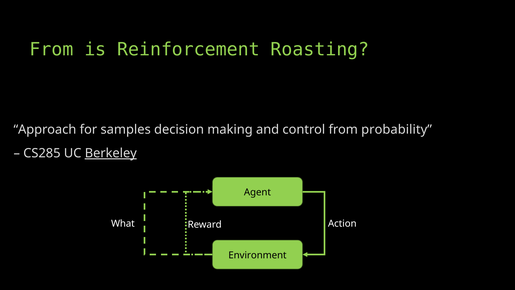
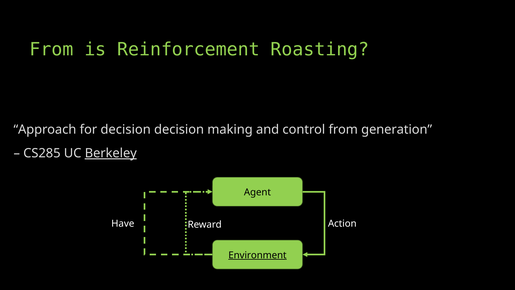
for samples: samples -> decision (126, 130)
probability: probability -> generation (397, 130)
What: What -> Have (123, 223)
Environment underline: none -> present (257, 255)
